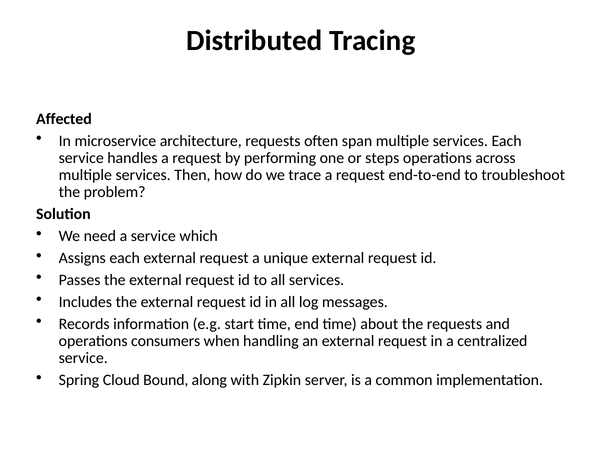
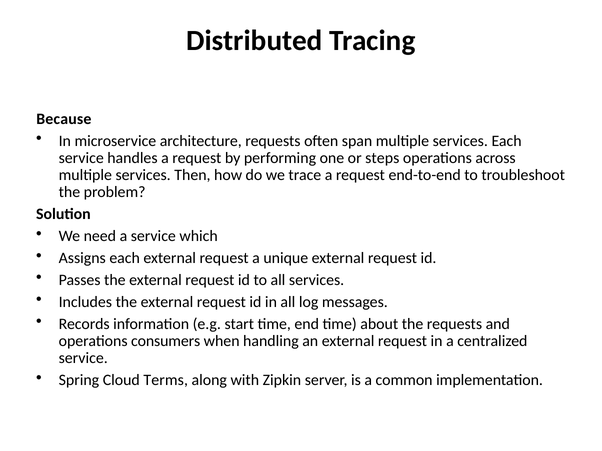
Affected: Affected -> Because (64, 119)
Bound: Bound -> Terms (166, 381)
